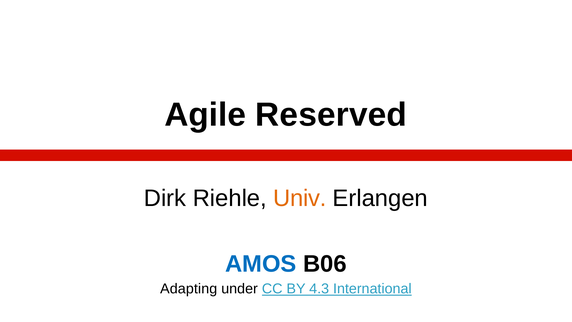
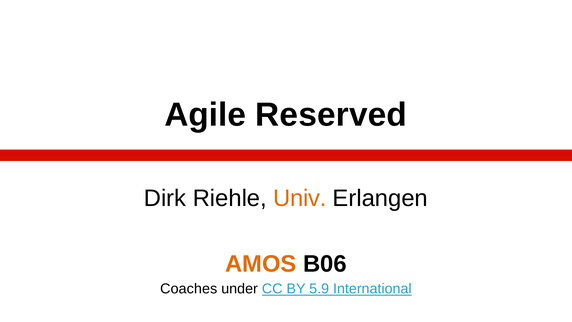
AMOS colour: blue -> orange (261, 264)
Adapting: Adapting -> Coaches (189, 289)
4.3: 4.3 -> 5.9 (319, 289)
